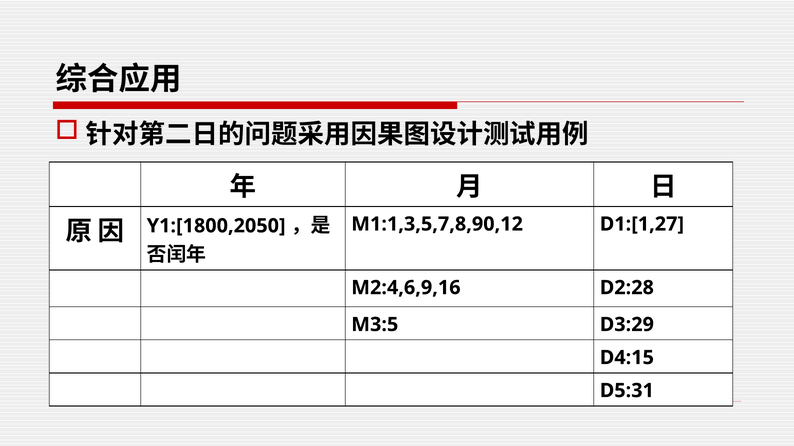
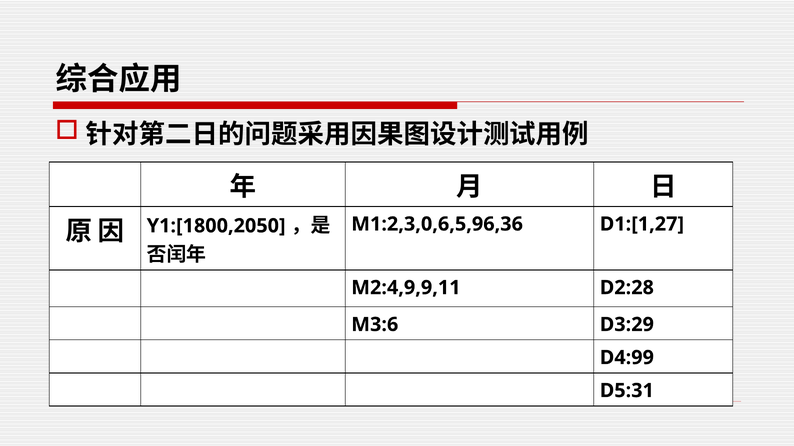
M1:1,3,5,7,8,90,12: M1:1,3,5,7,8,90,12 -> M1:2,3,0,6,5,96,36 (437, 224)
M2:4,6,9,16: M2:4,6,9,16 -> M2:4,9,9,11 (406, 288)
M3:5: M3:5 -> M3:6 (375, 325)
D4:15: D4:15 -> D4:99 (627, 358)
